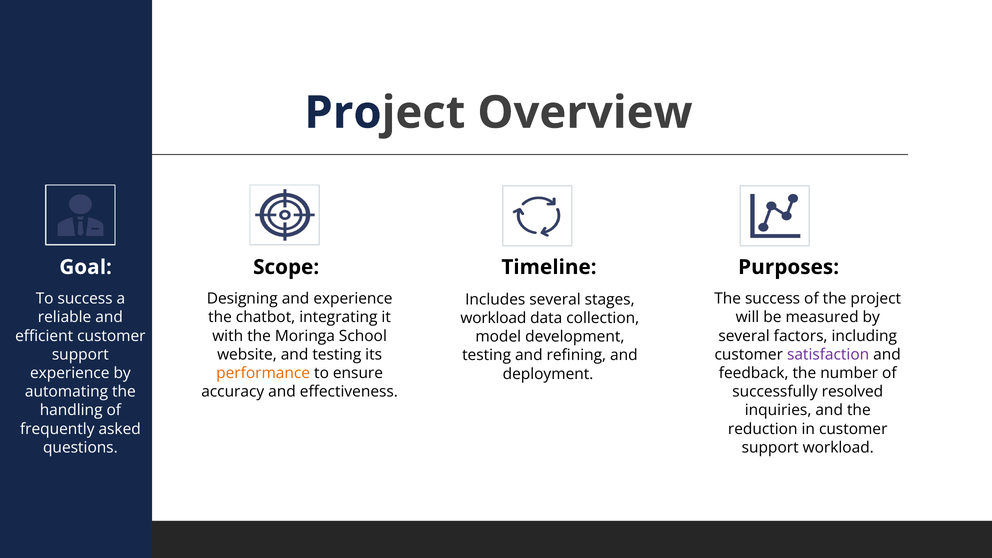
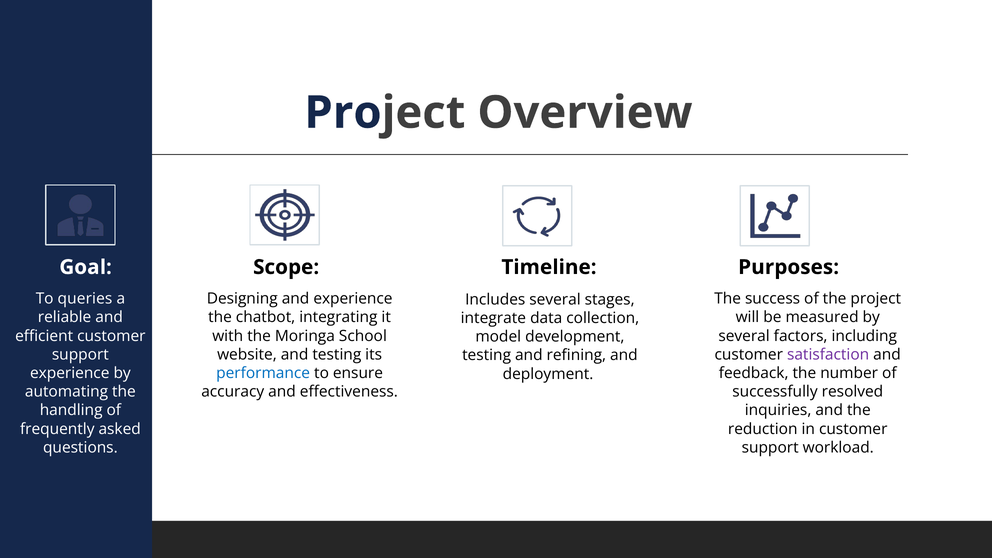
To success: success -> queries (85, 299)
workload: workload -> integrate (493, 318)
performance colour: orange -> blue (263, 373)
